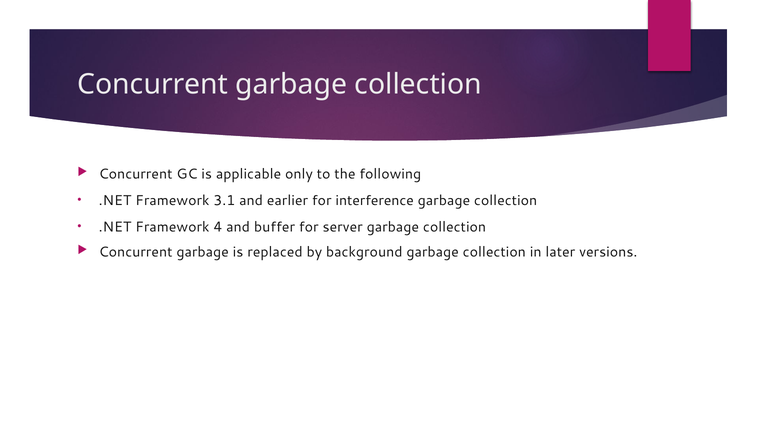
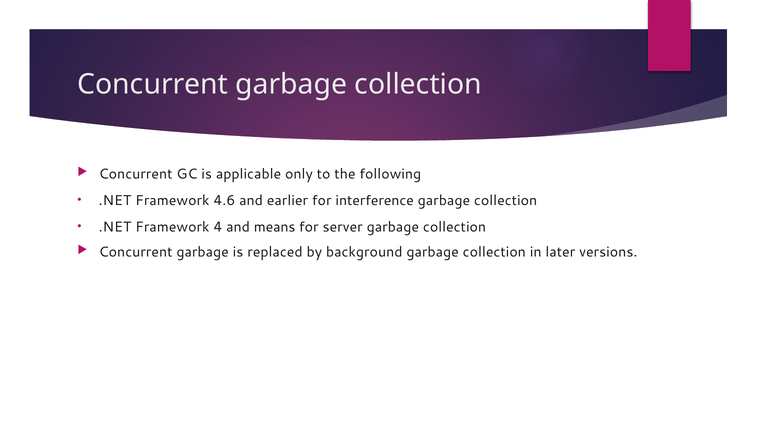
3.1: 3.1 -> 4.6 (224, 200)
buffer: buffer -> means (275, 227)
